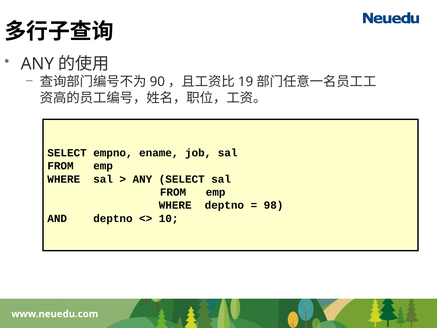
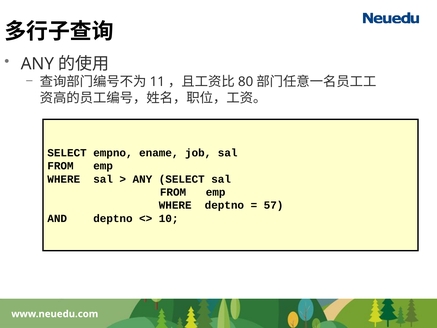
90: 90 -> 11 (157, 82)
19: 19 -> 80 (246, 82)
98: 98 -> 57 (274, 205)
